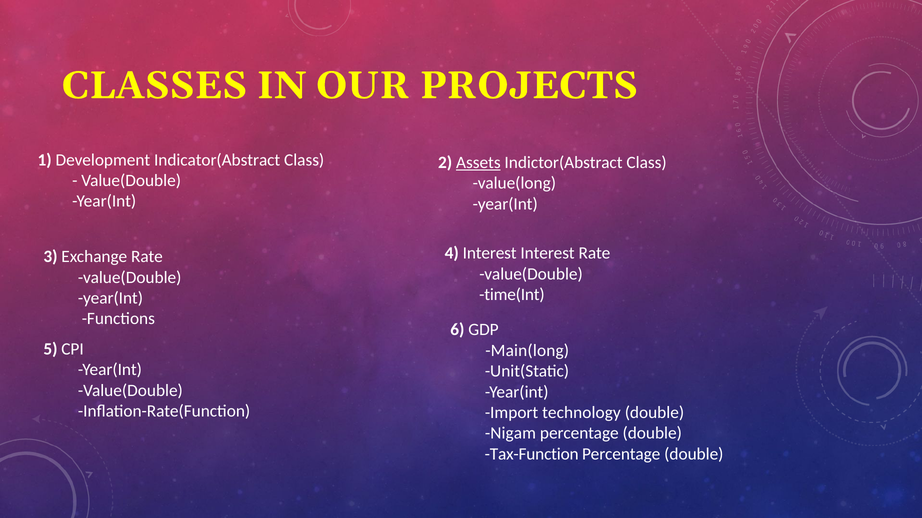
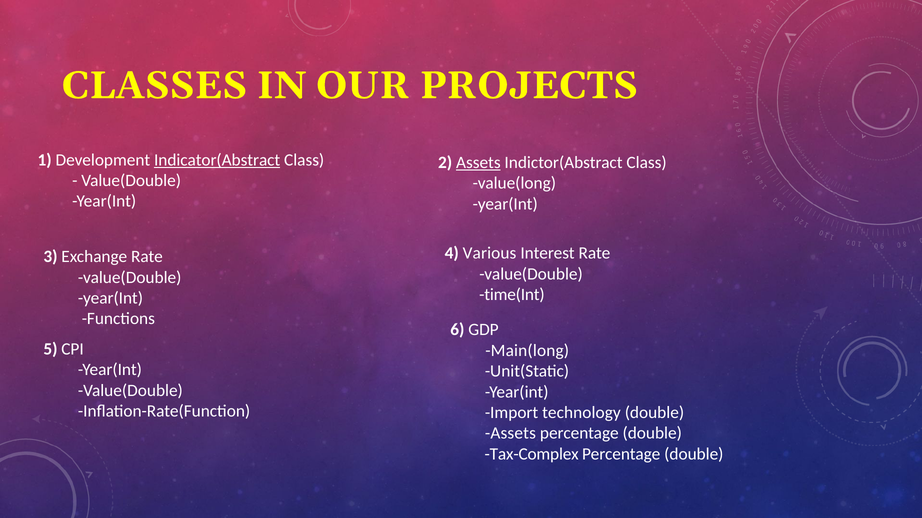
Indicator(Abstract underline: none -> present (217, 160)
4 Interest: Interest -> Various (490, 253)
Nigam: Nigam -> Assets (510, 434)
Tax-Function: Tax-Function -> Tax-Complex (532, 455)
